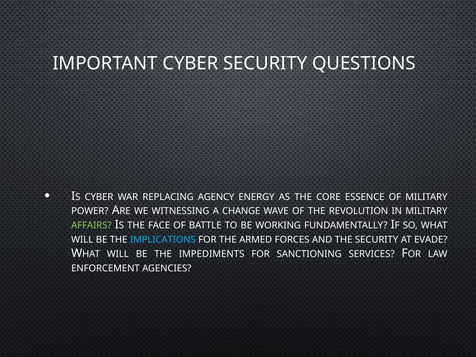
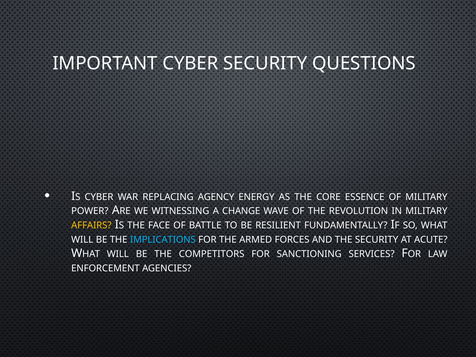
AFFAIRS colour: light green -> yellow (91, 225)
WORKING: WORKING -> RESILIENT (278, 225)
EVADE: EVADE -> ACUTE (431, 240)
IMPEDIMENTS: IMPEDIMENTS -> COMPETITORS (212, 254)
